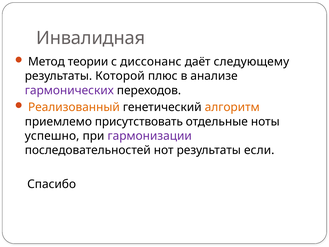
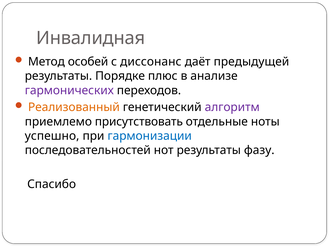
теории: теории -> особей (88, 62)
следующему: следующему -> предыдущей (251, 62)
Которой: Которой -> Порядке (120, 76)
алгоритм colour: orange -> purple (232, 107)
гармонизации colour: purple -> blue (150, 136)
если: если -> фазу (259, 150)
